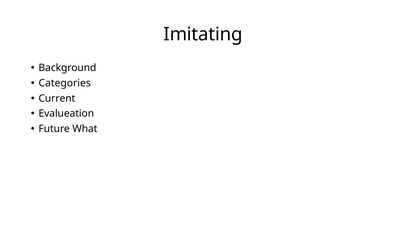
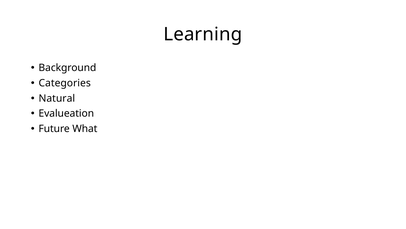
Imitating: Imitating -> Learning (203, 34)
Current: Current -> Natural (57, 98)
